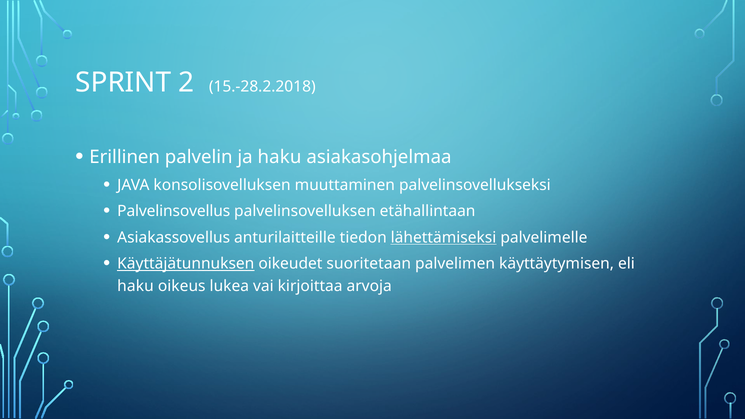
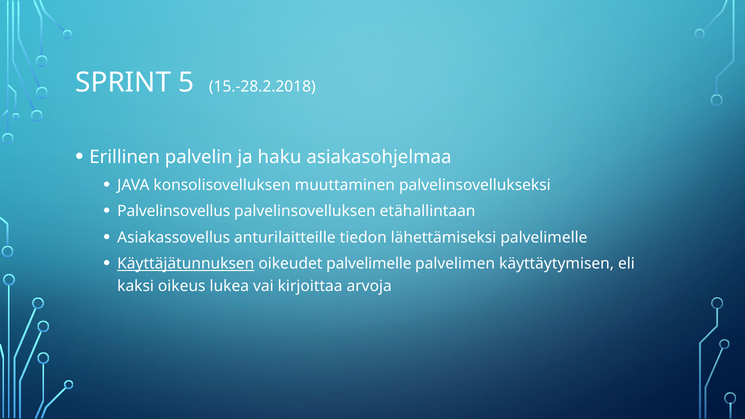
2: 2 -> 5 (186, 83)
lähettämiseksi underline: present -> none (444, 238)
oikeudet suoritetaan: suoritetaan -> palvelimelle (369, 264)
haku: haku -> kaksi (136, 286)
